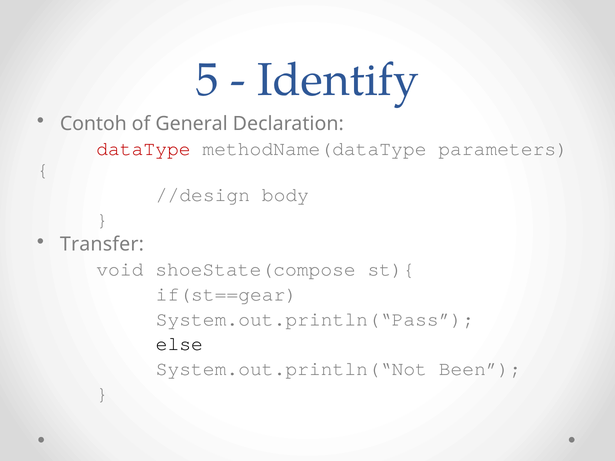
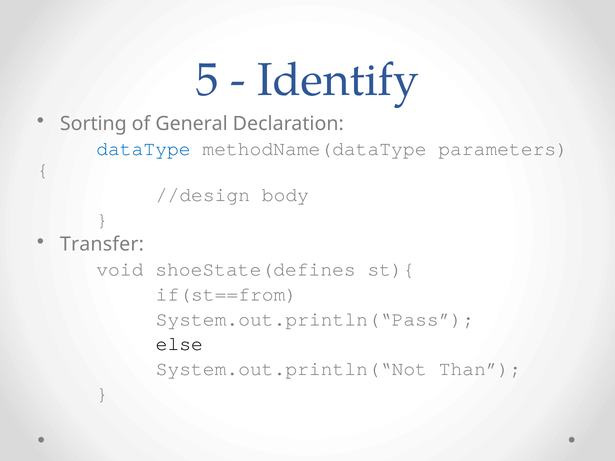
Contoh: Contoh -> Sorting (93, 124)
dataType colour: red -> blue (143, 149)
shoeState(compose: shoeState(compose -> shoeState(defines (256, 270)
if(st==gear: if(st==gear -> if(st==from (226, 294)
Been: Been -> Than (480, 369)
